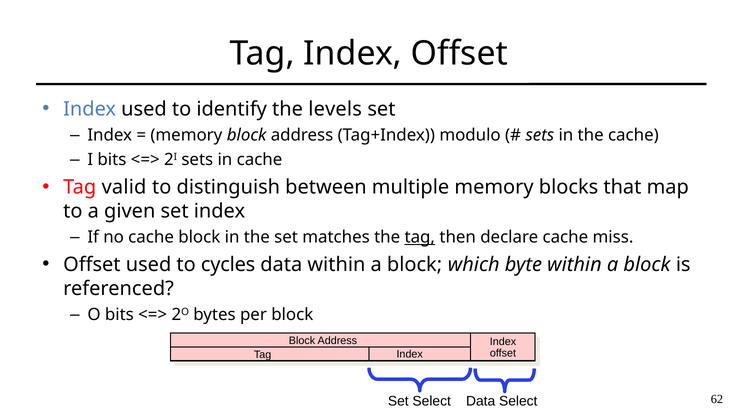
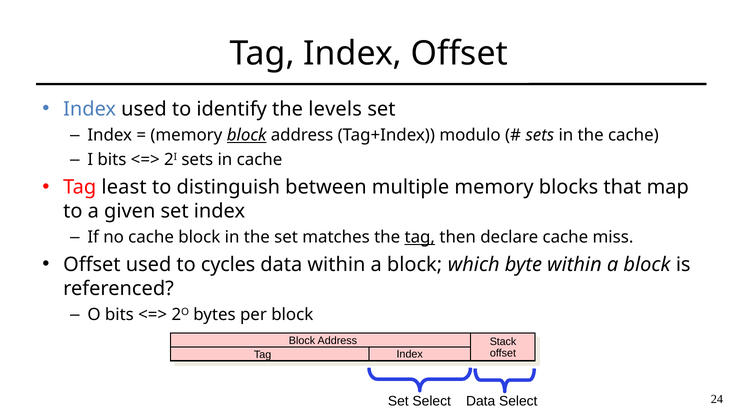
block underline: none -> present (247, 135)
valid: valid -> least (124, 187)
Index: Index -> Stack (503, 342)
62: 62 -> 24 (717, 399)
